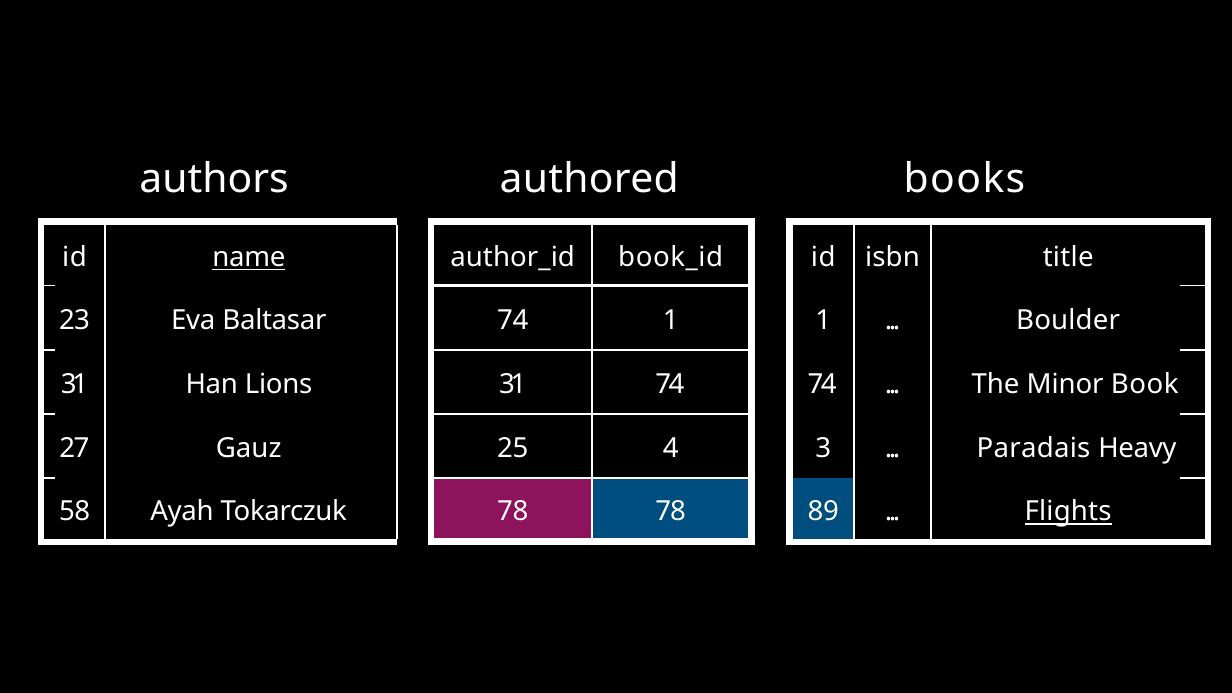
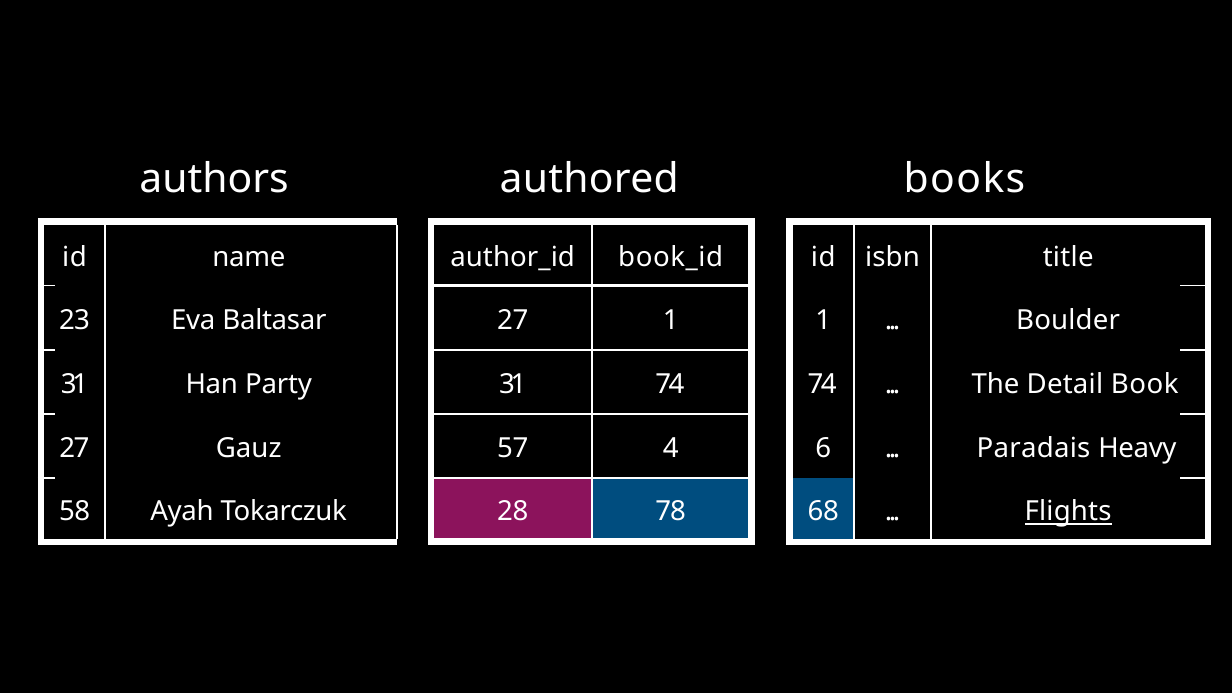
name underline: present -> none (249, 258)
Baltasar 74: 74 -> 27 (513, 320)
Lions: Lions -> Party (279, 384)
Minor: Minor -> Detail (1065, 384)
25: 25 -> 57 (513, 448)
3: 3 -> 6 (823, 448)
Tokarczuk 78: 78 -> 28 (513, 512)
89: 89 -> 68 (823, 512)
